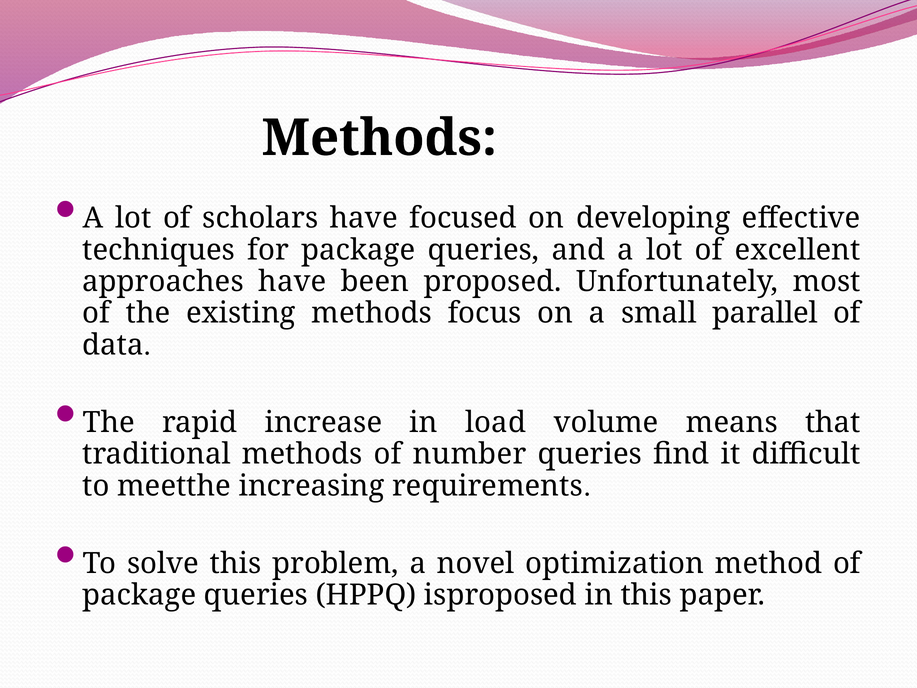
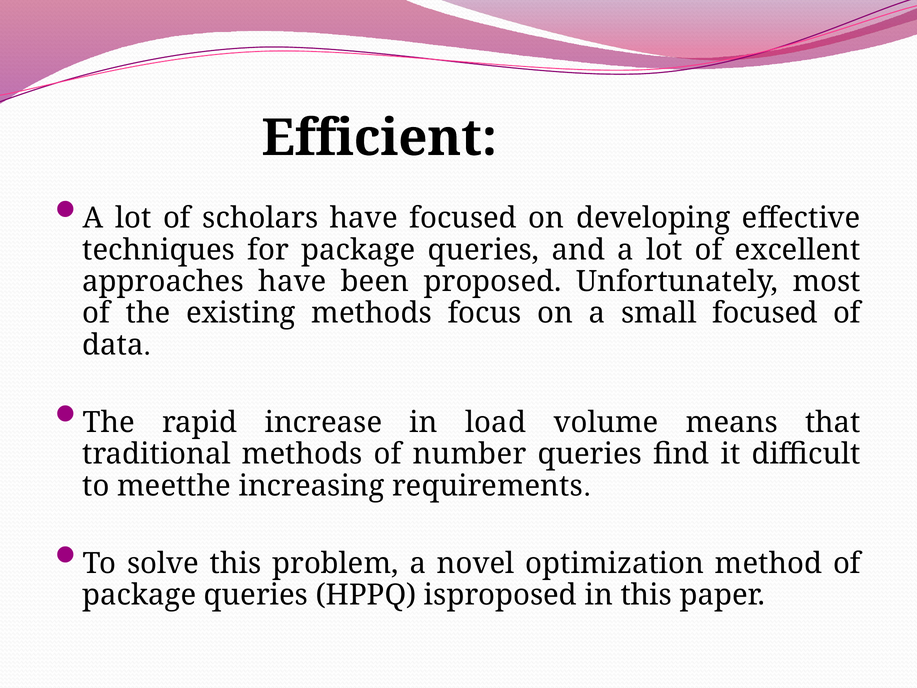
Methods: Methods -> Efficient (379, 138)
small parallel: parallel -> focused (765, 313)
